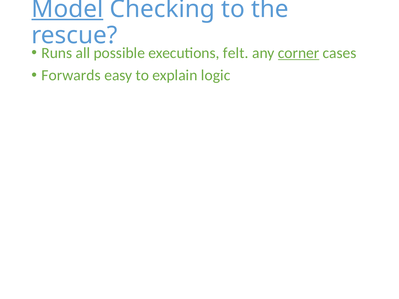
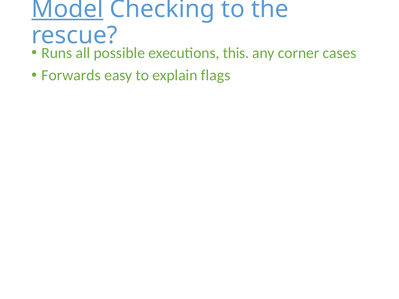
felt: felt -> this (236, 53)
corner underline: present -> none (299, 53)
logic: logic -> flags (216, 75)
